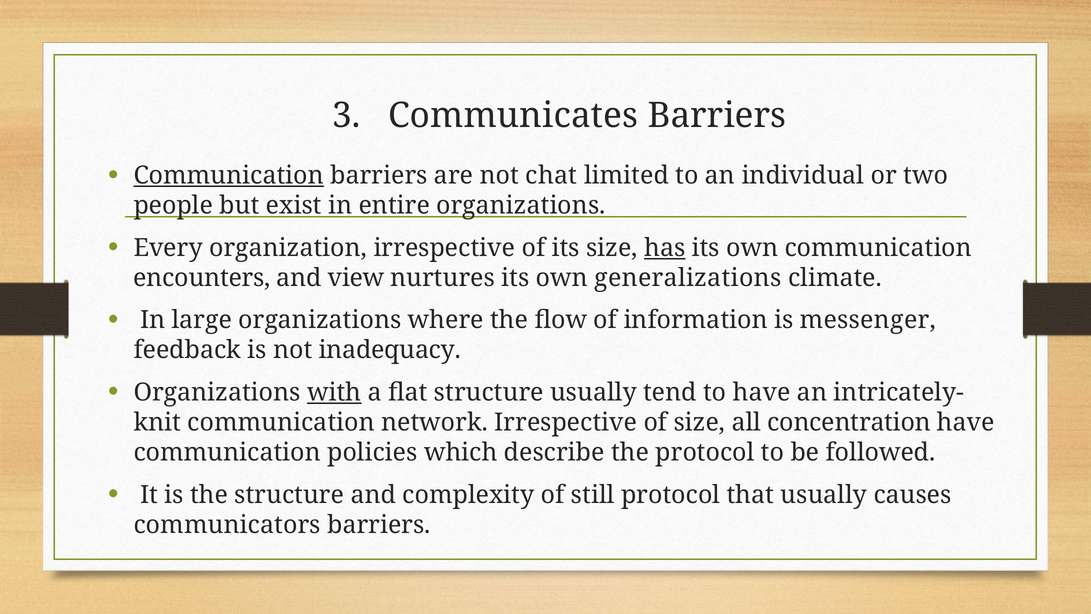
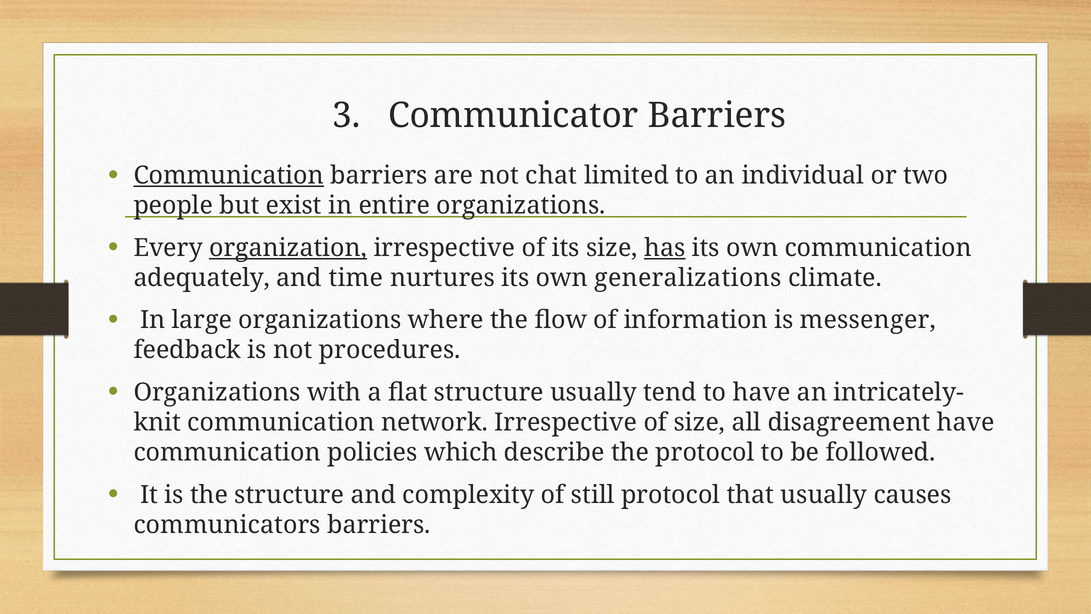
Communicates: Communicates -> Communicator (513, 116)
organization underline: none -> present (288, 248)
encounters: encounters -> adequately (202, 278)
view: view -> time (356, 278)
inadequacy: inadequacy -> procedures (390, 350)
with underline: present -> none (334, 392)
concentration: concentration -> disagreement (849, 422)
